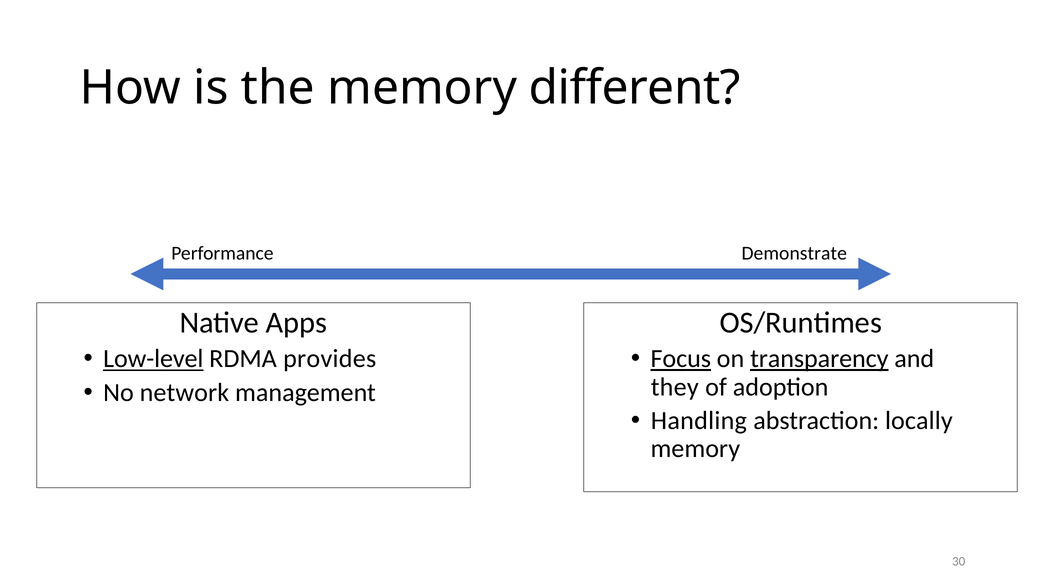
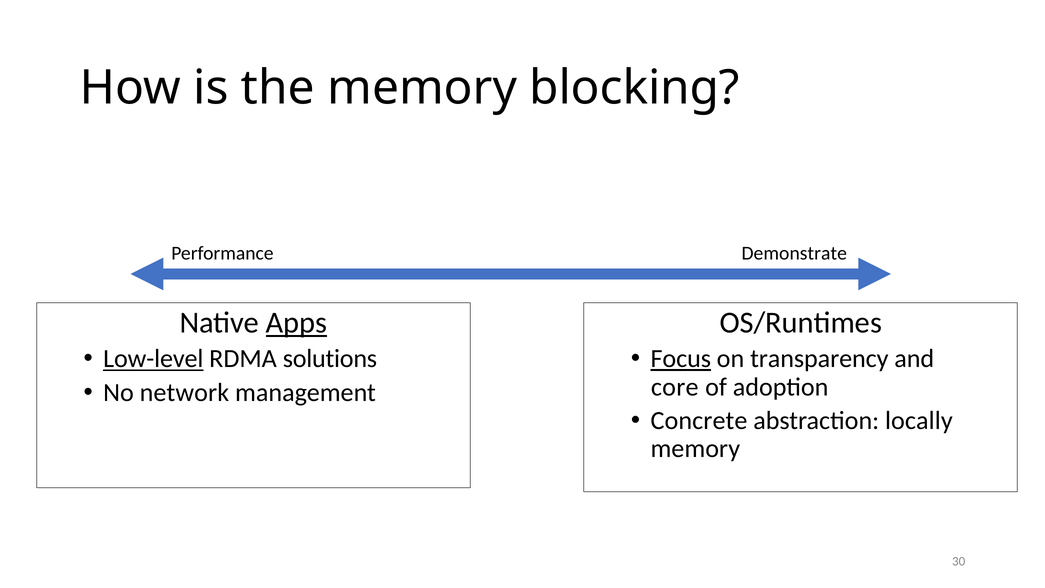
different: different -> blocking (635, 88)
Apps underline: none -> present (296, 323)
transparency underline: present -> none (819, 359)
provides: provides -> solutions (330, 359)
they: they -> core (675, 387)
Handling: Handling -> Concrete (699, 420)
